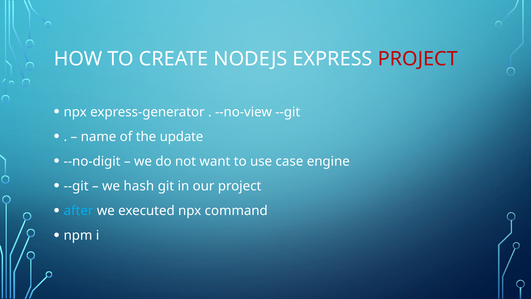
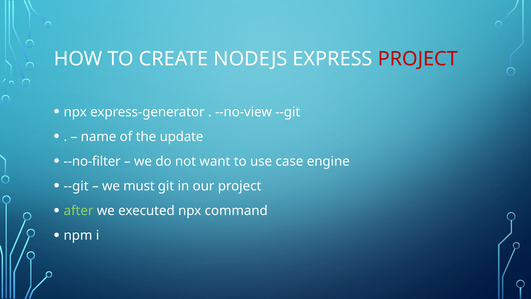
--no-digit: --no-digit -> --no-filter (92, 161)
hash: hash -> must (139, 186)
after colour: light blue -> light green (79, 211)
